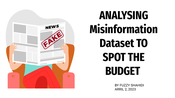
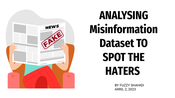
BUDGET: BUDGET -> HATERS (123, 71)
